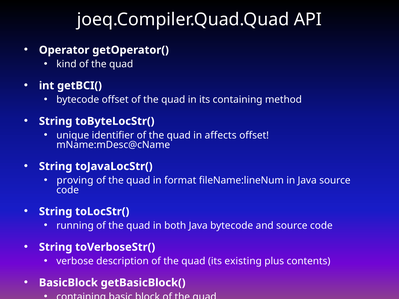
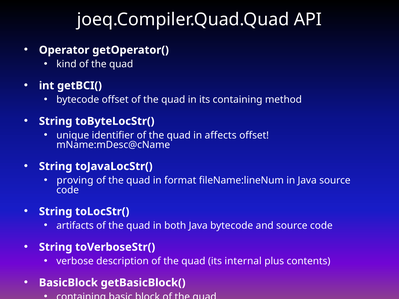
running: running -> artifacts (75, 226)
existing: existing -> internal (243, 261)
